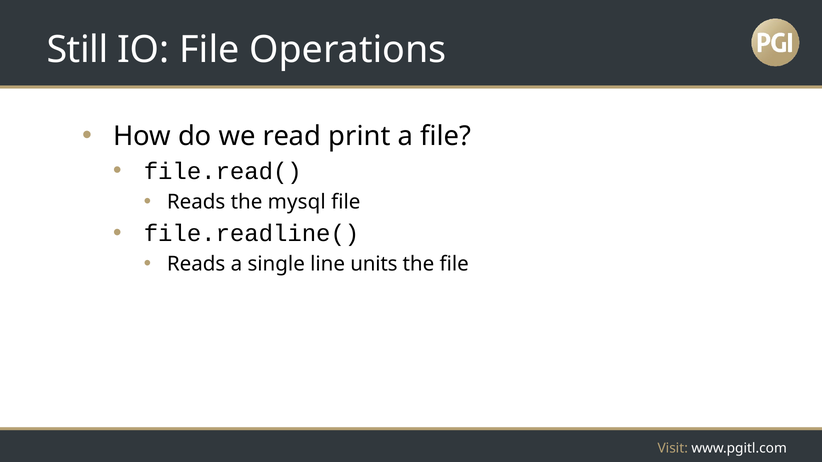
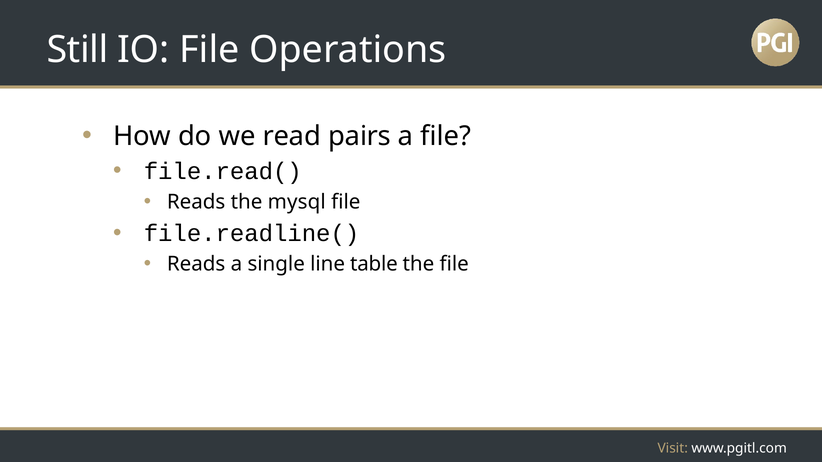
print: print -> pairs (360, 136)
units: units -> table (374, 264)
